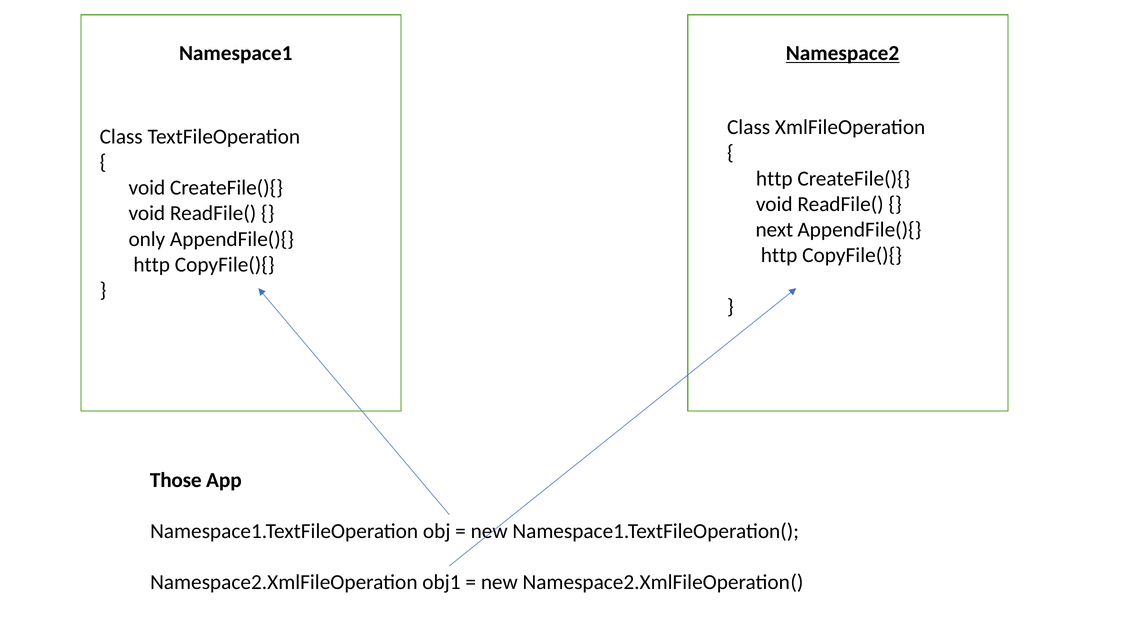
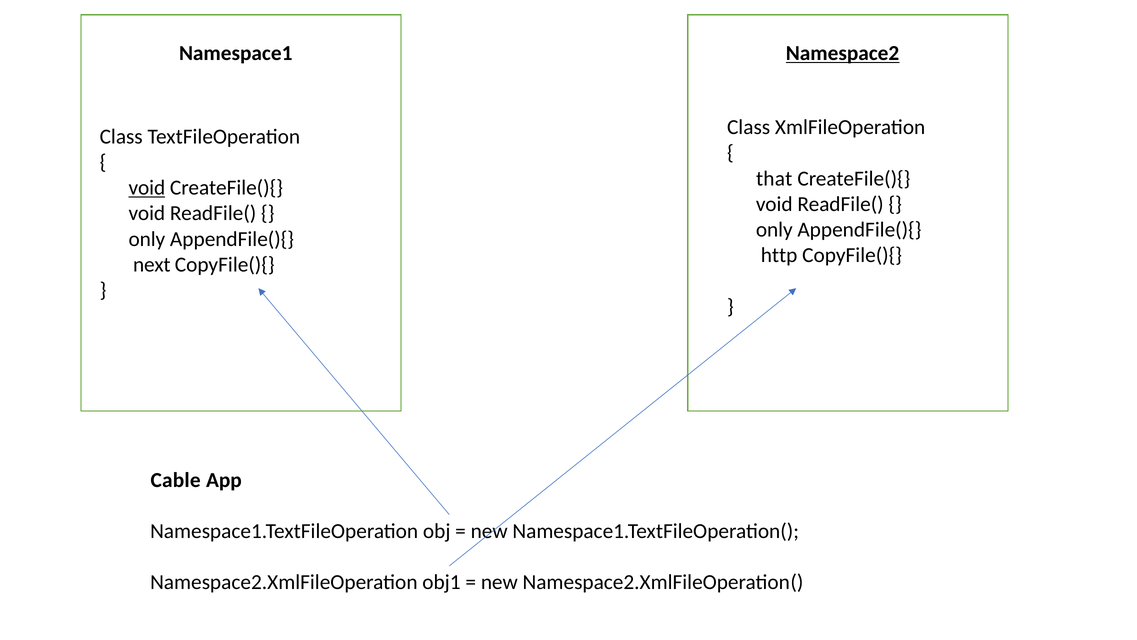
http: http -> that (774, 178)
void underline: none -> present (147, 188)
next: next -> only (774, 230)
http: http -> next (152, 264)
Those: Those -> Cable (176, 480)
